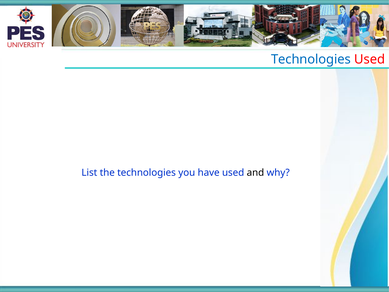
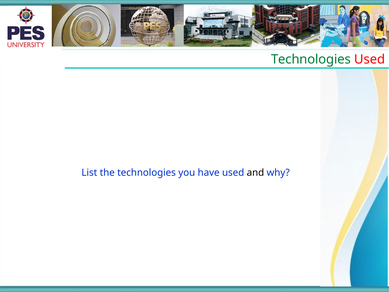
Technologies colour: blue -> green (311, 59)
